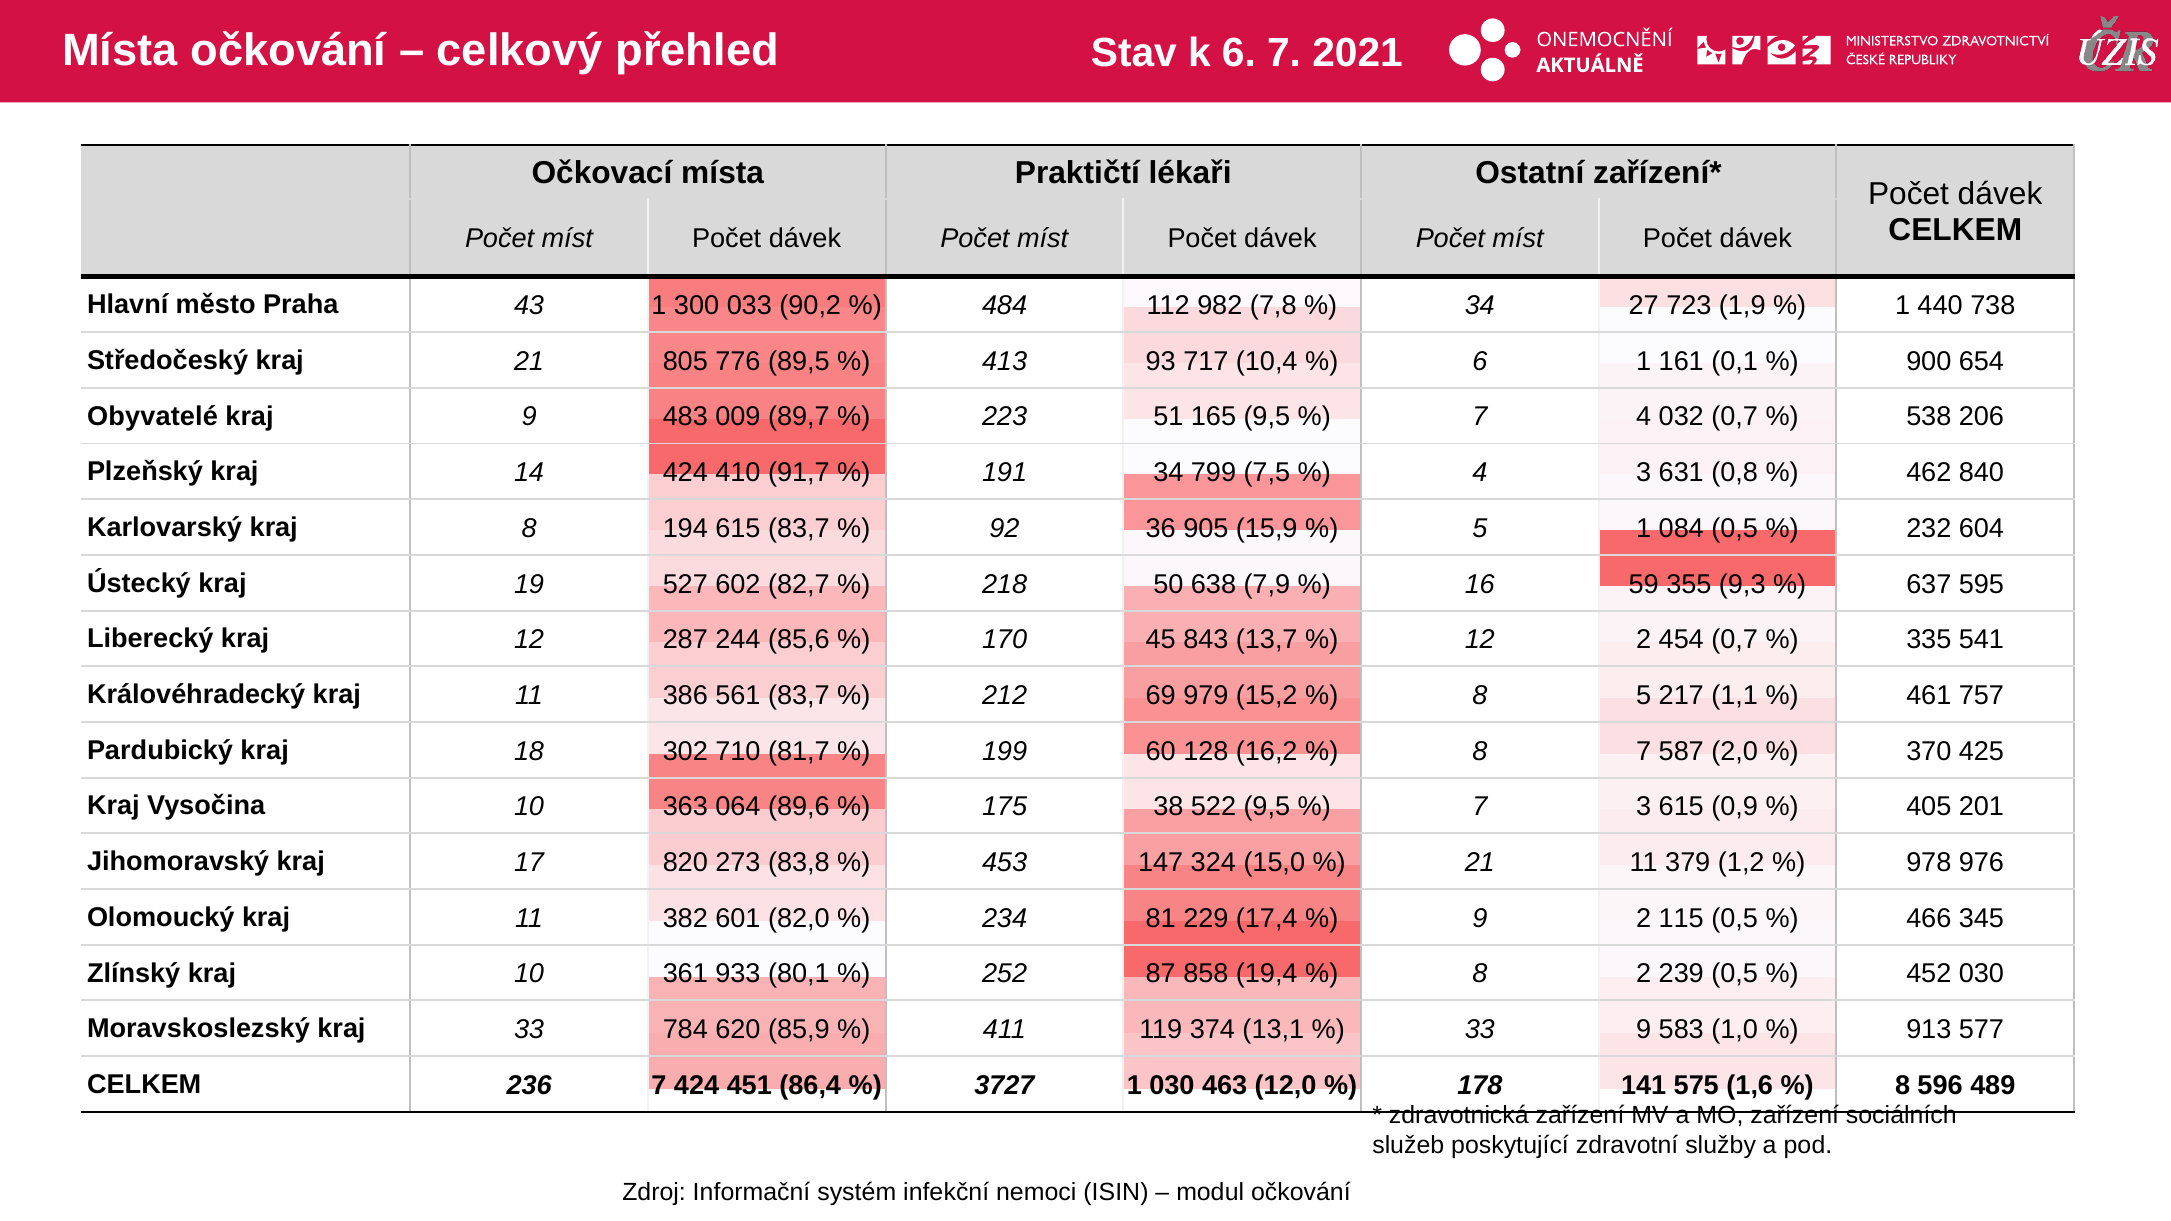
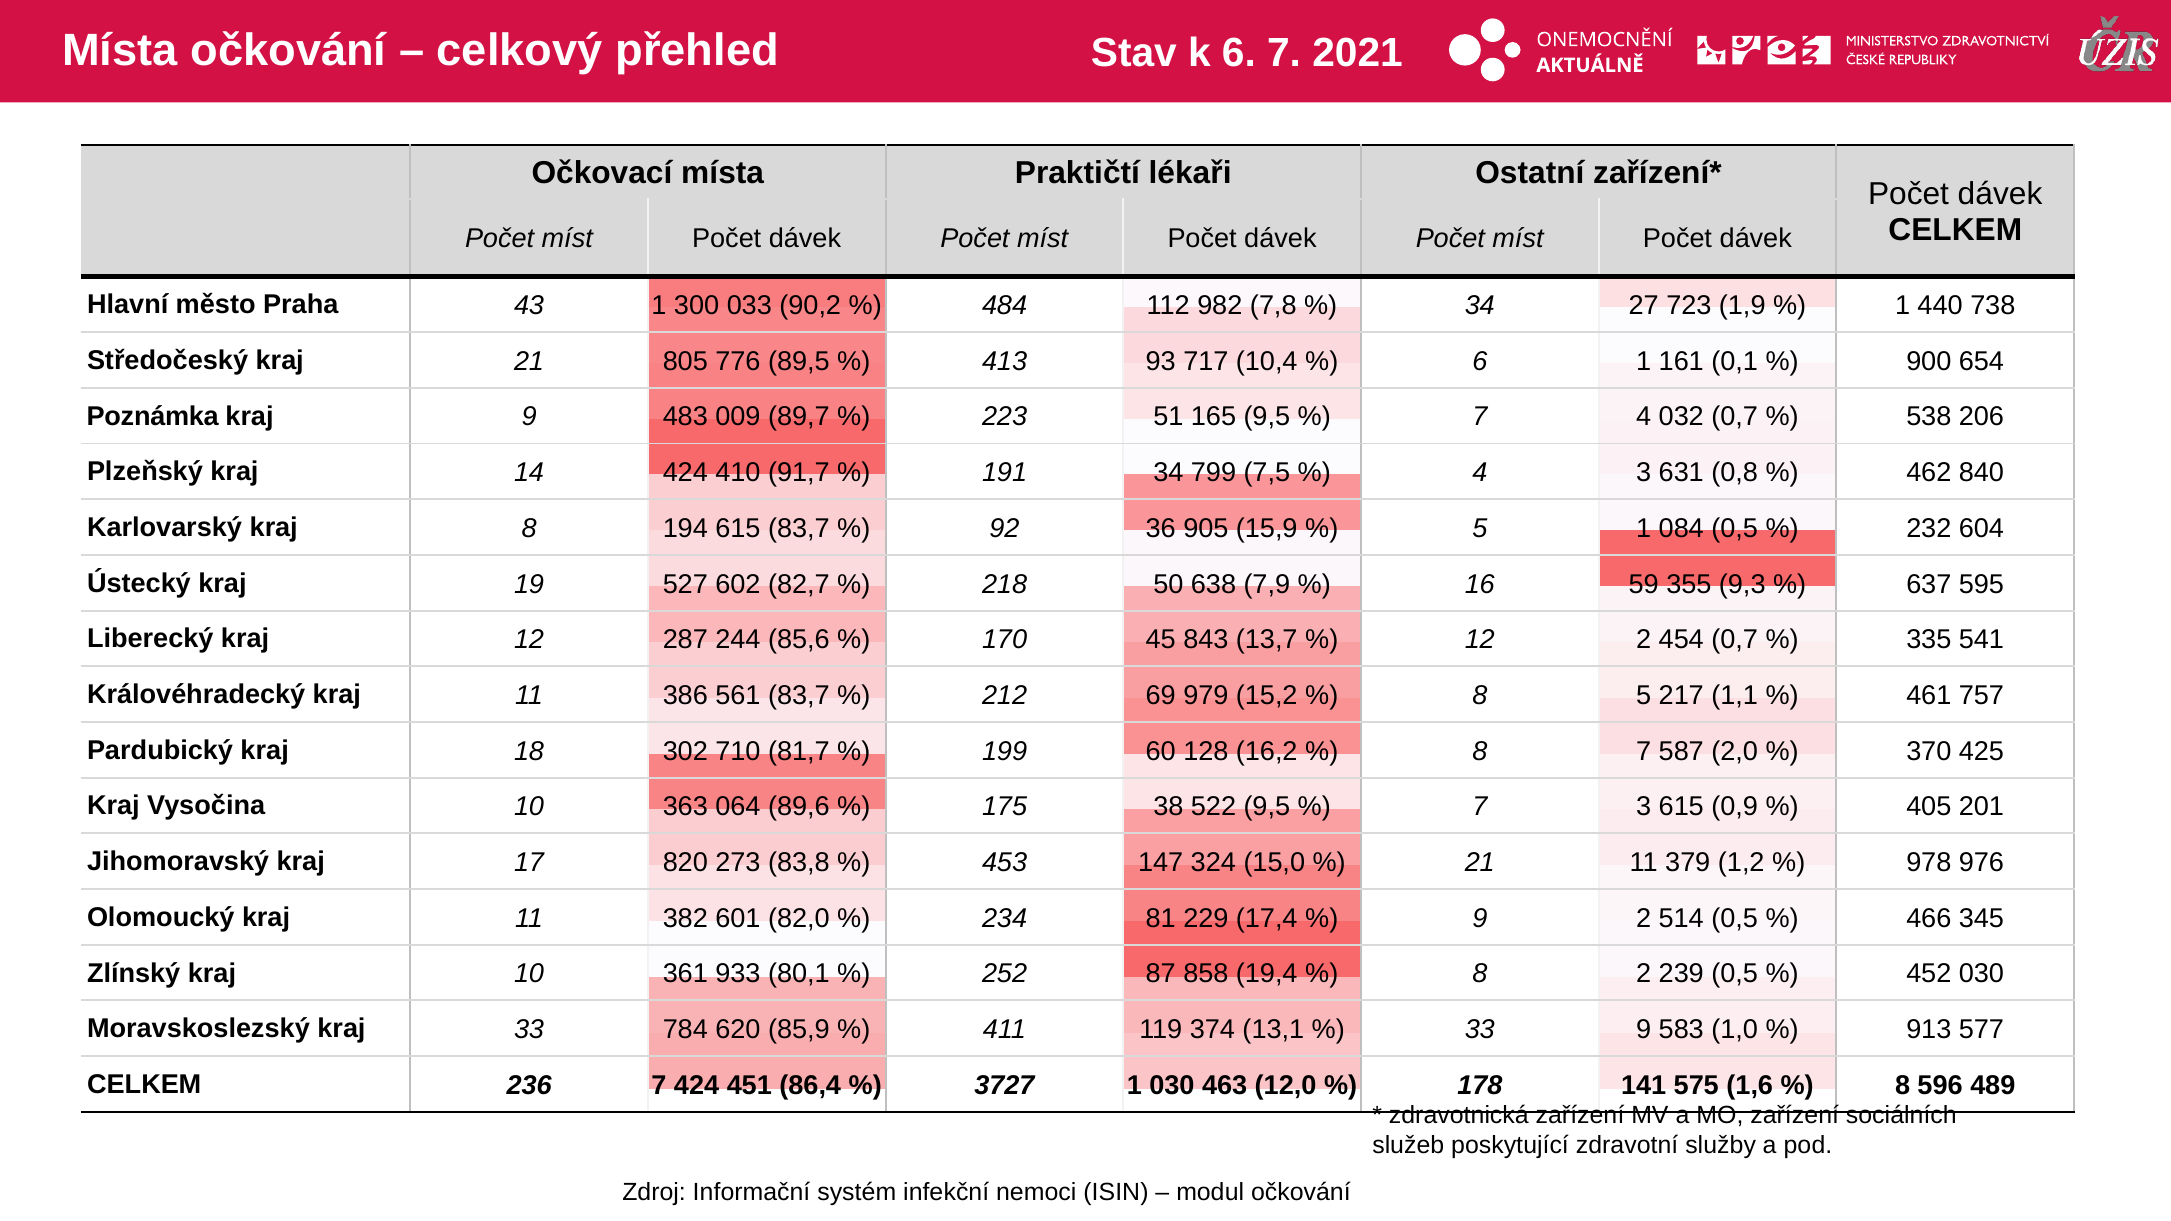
Obyvatelé: Obyvatelé -> Poznámka (153, 416)
115: 115 -> 514 (1681, 918)
